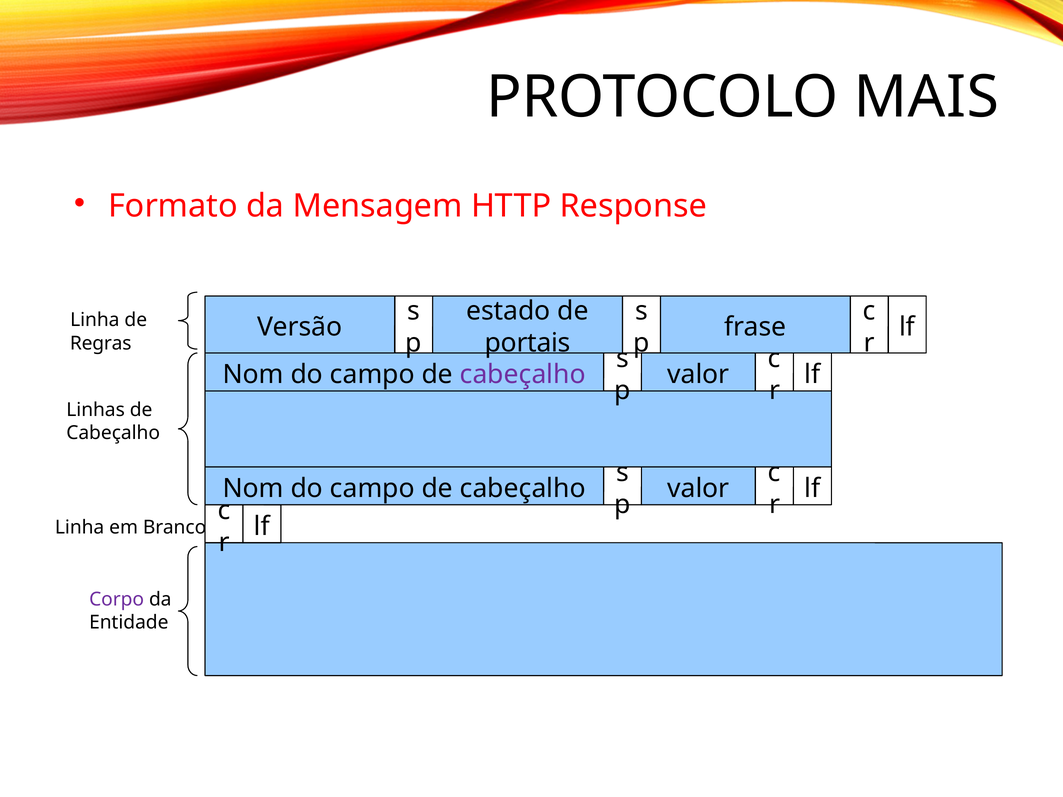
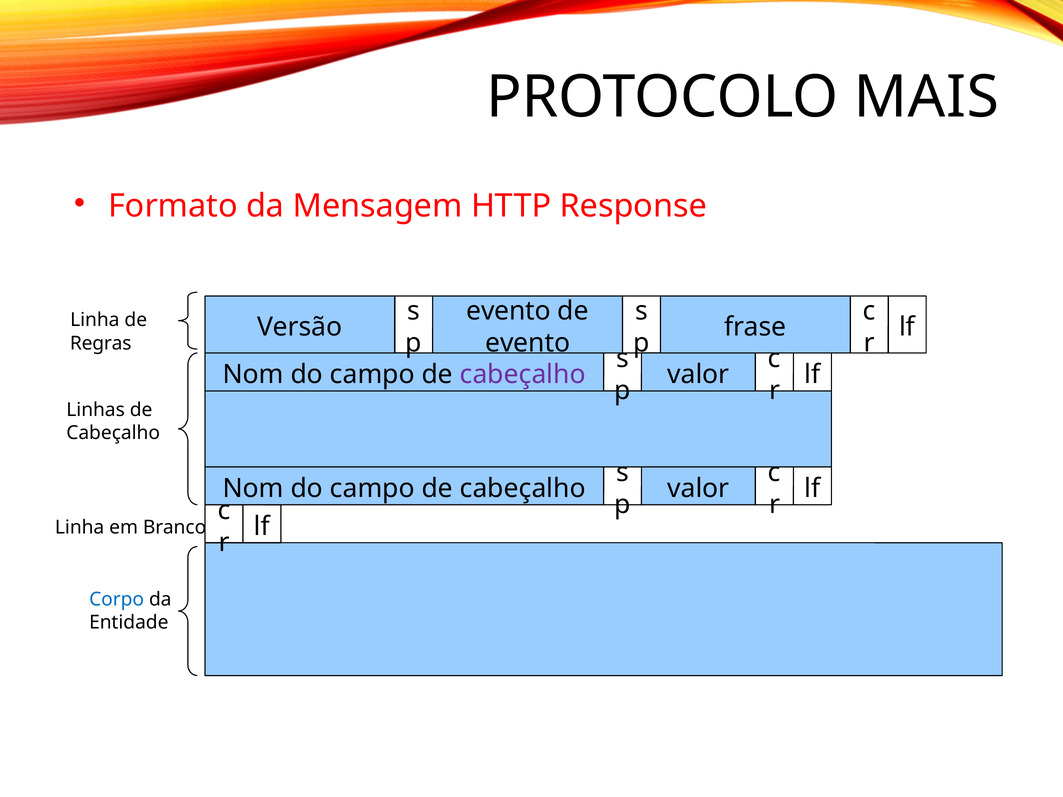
estado: estado -> evento (508, 311)
portais: portais -> evento (528, 343)
Corpo colour: purple -> blue (117, 600)
